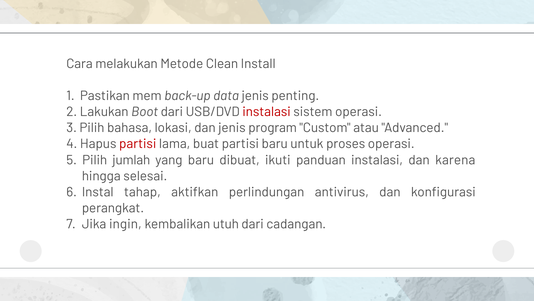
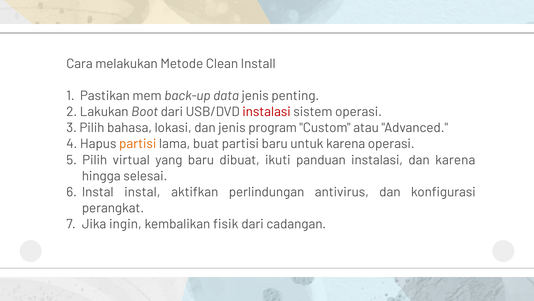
partisi colour: red -> orange (138, 144)
untuk proses: proses -> karena (346, 144)
jumlah: jumlah -> virtual (131, 160)
Instal tahap: tahap -> instal (142, 192)
utuh: utuh -> fisik (226, 224)
